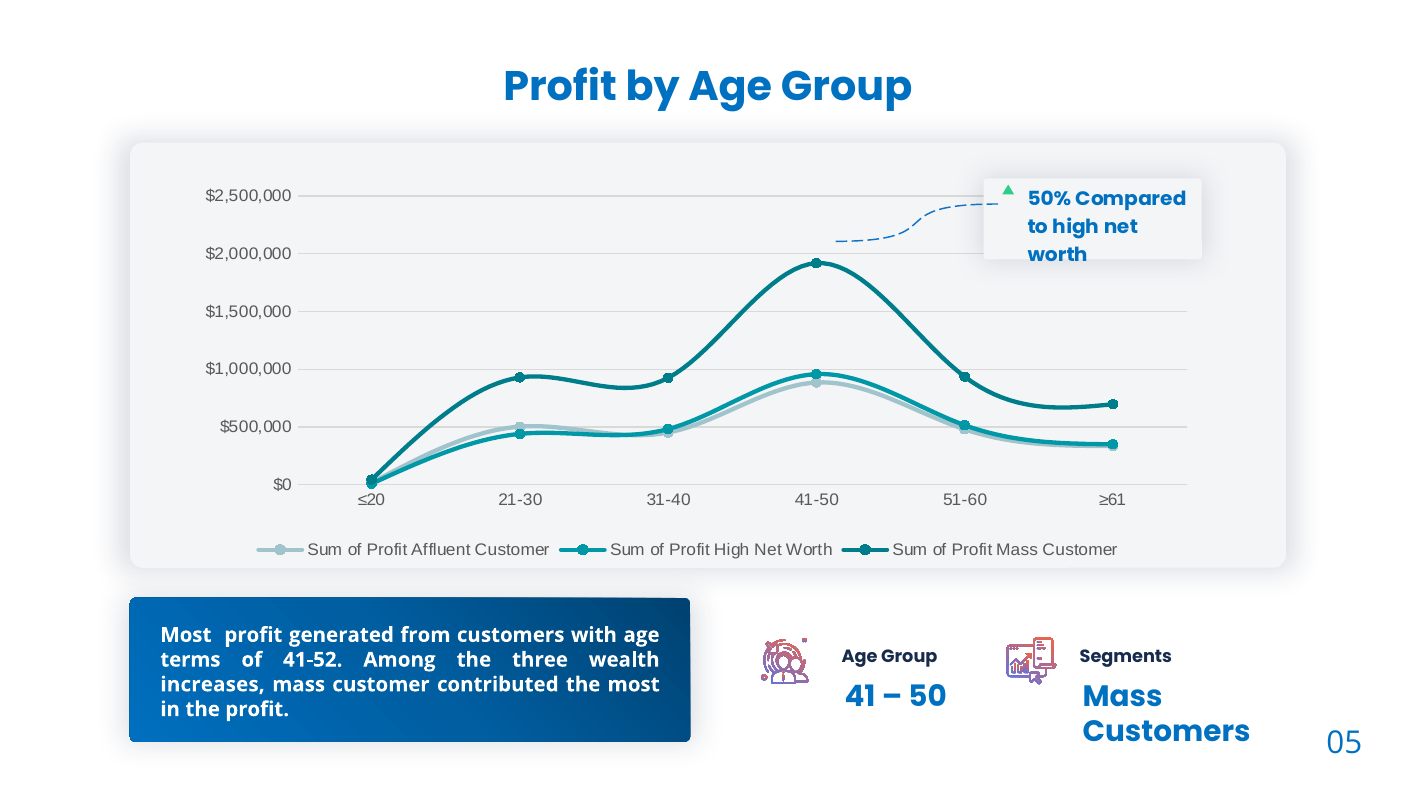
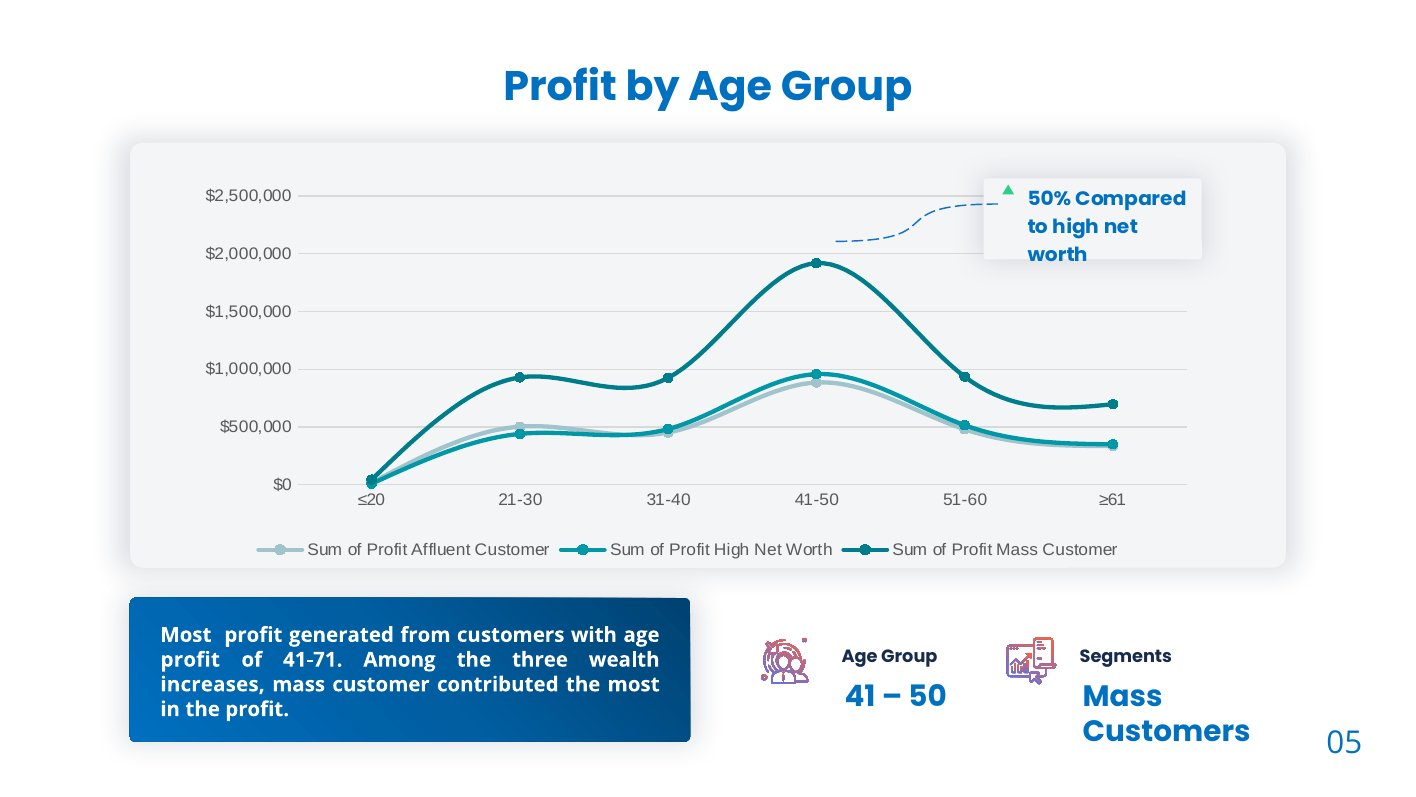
terms: terms -> profit (190, 659)
41-52: 41-52 -> 41-71 (313, 659)
